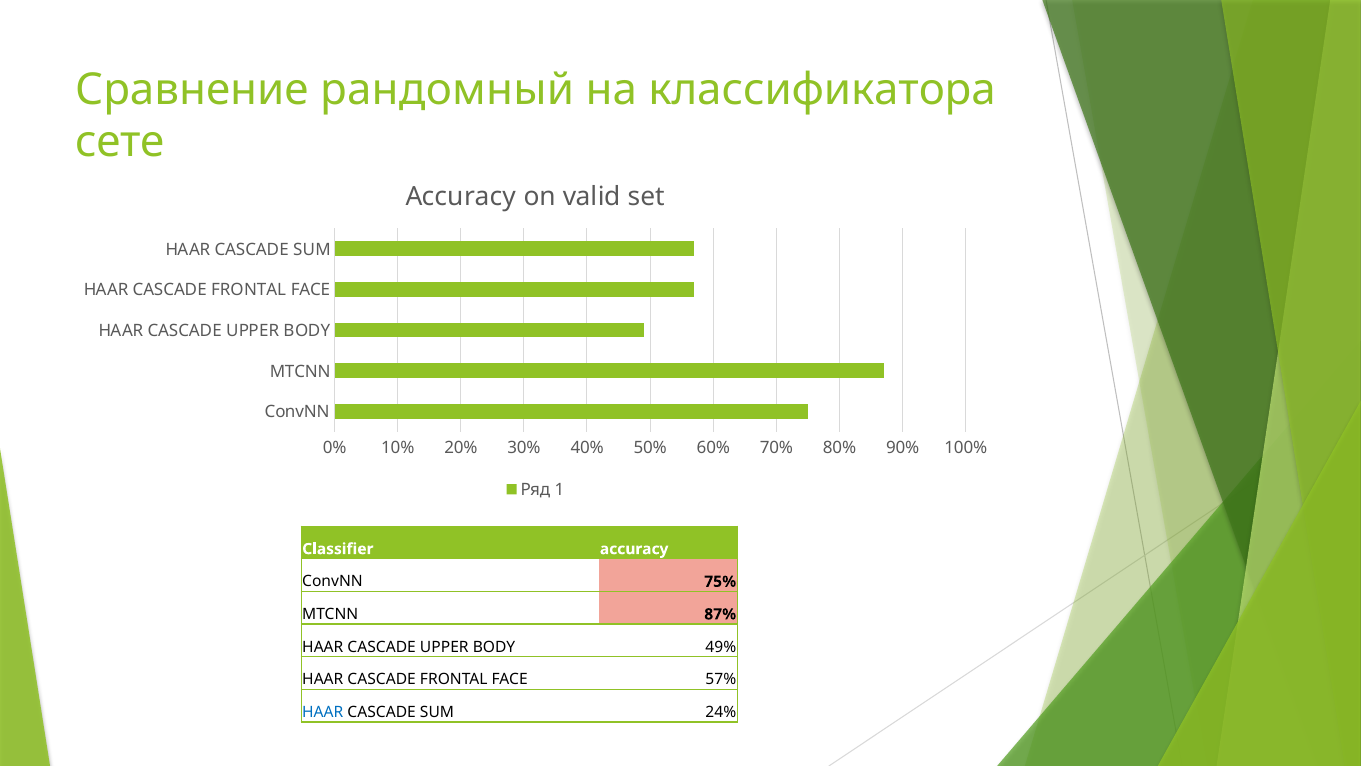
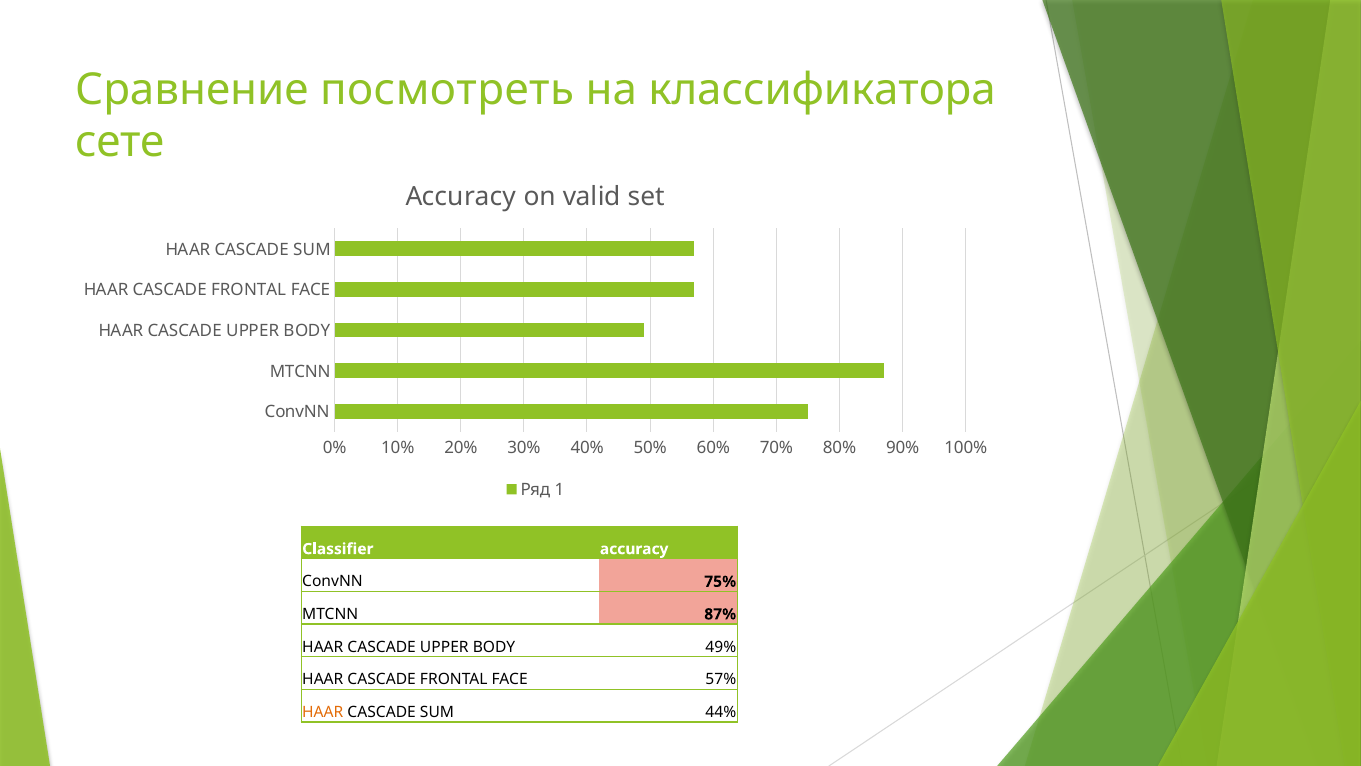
рандомный: рандомный -> посмотреть (447, 90)
HAAR colour: blue -> orange (323, 712)
24%: 24% -> 44% (721, 712)
